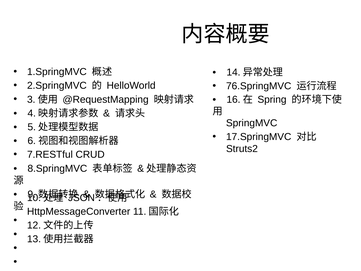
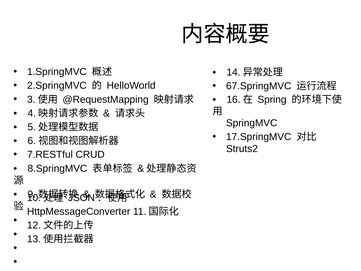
76.SpringMVC: 76.SpringMVC -> 67.SpringMVC (259, 86)
